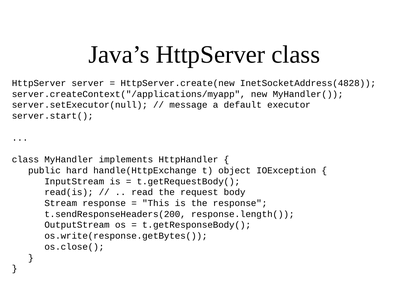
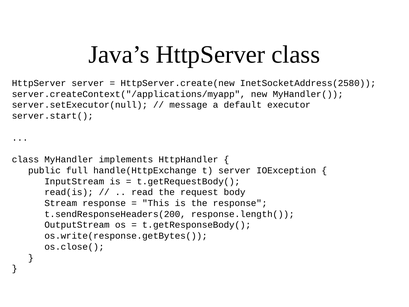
InetSocketAddress(4828: InetSocketAddress(4828 -> InetSocketAddress(2580 (308, 83)
hard: hard -> full (77, 170)
t object: object -> server (235, 170)
